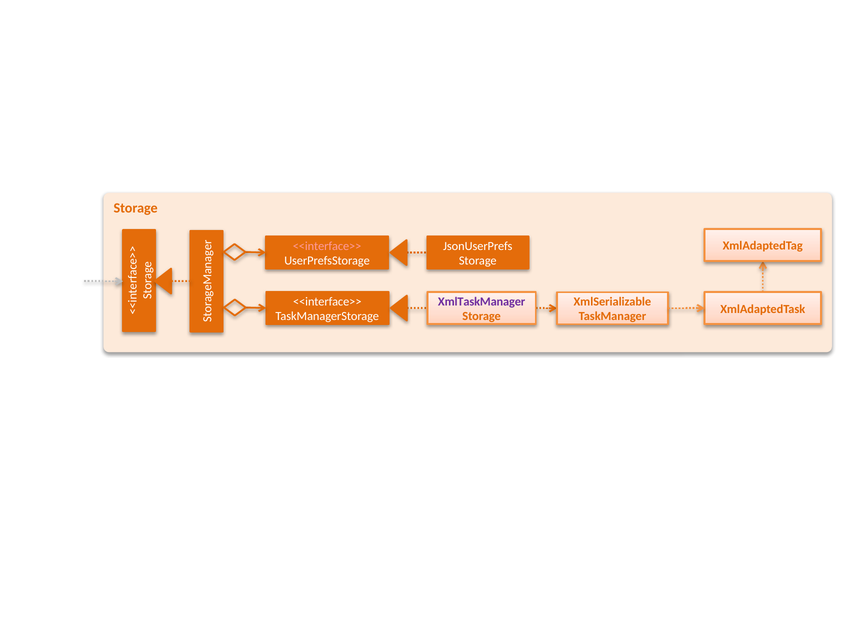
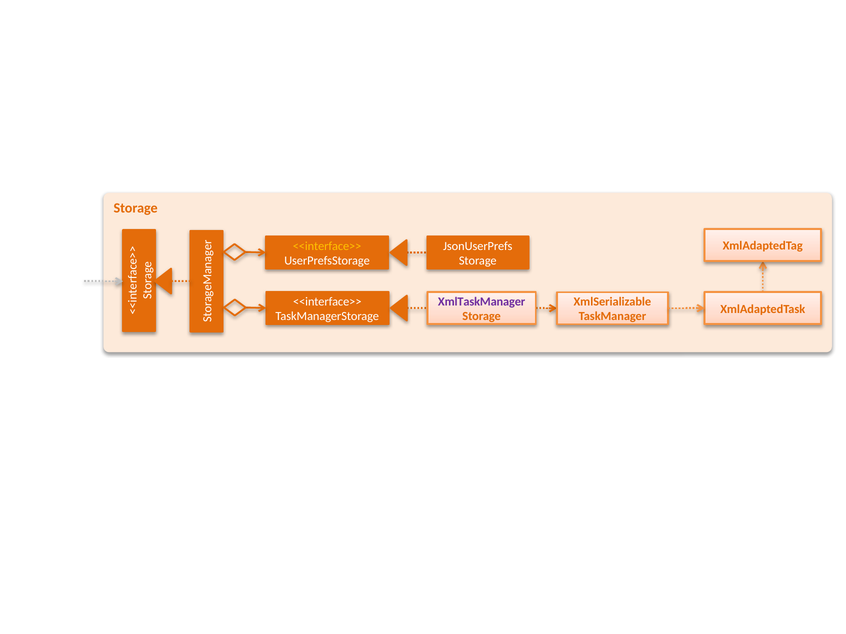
<<interface>> colour: pink -> yellow (327, 246)
